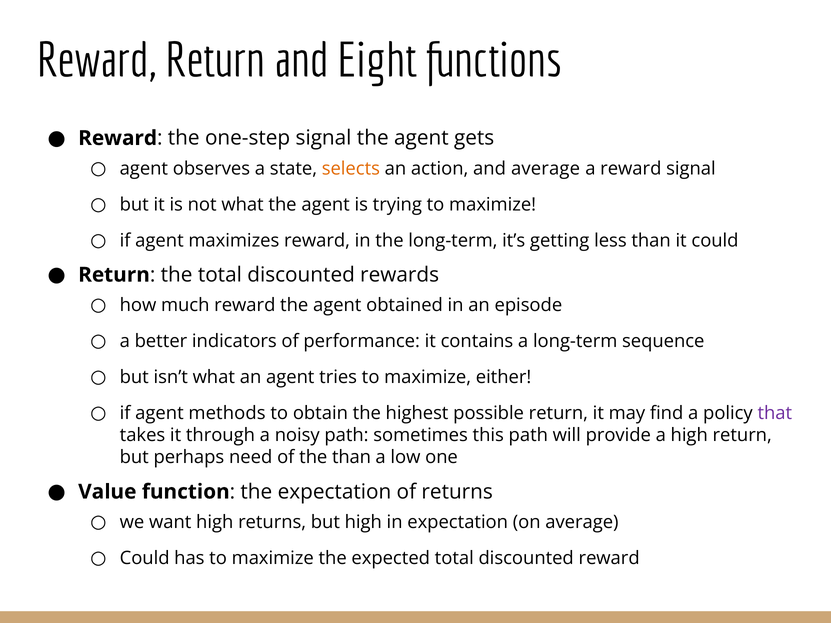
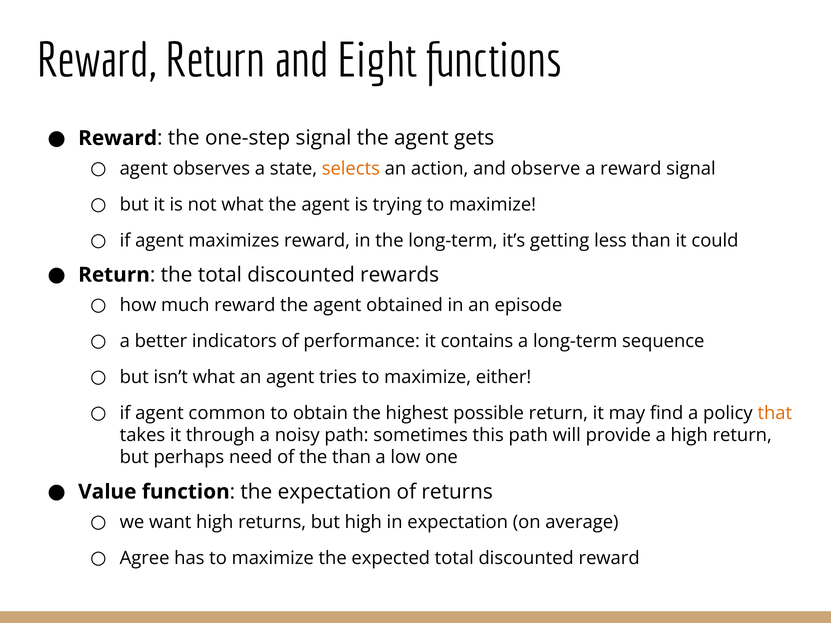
and average: average -> observe (546, 168)
methods: methods -> common (227, 413)
that colour: purple -> orange (775, 413)
Could: Could -> Agree (145, 558)
